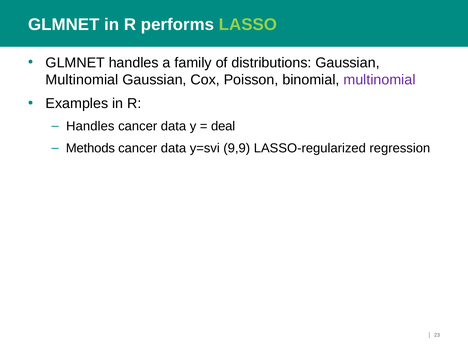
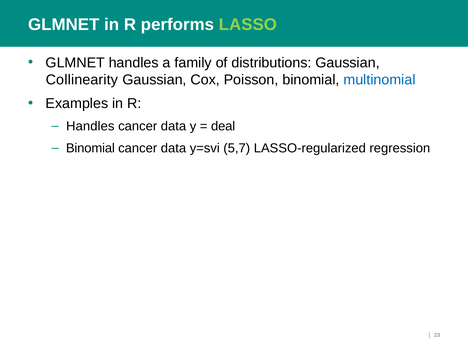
Multinomial: Multinomial -> Collinearity (82, 80)
multinomial colour: purple -> blue (380, 80)
Methods: Methods -> Binomial (90, 148)
9,9: 9,9 -> 5,7 (237, 148)
